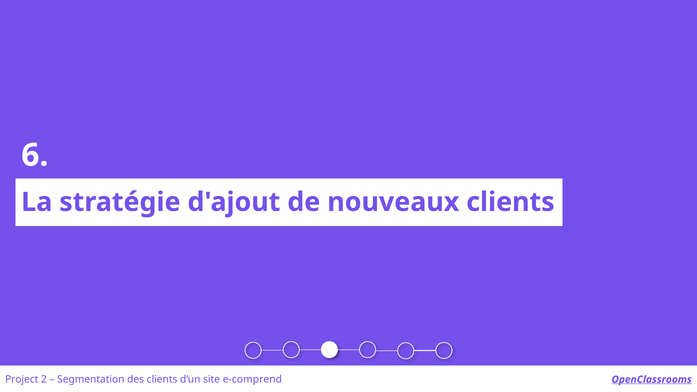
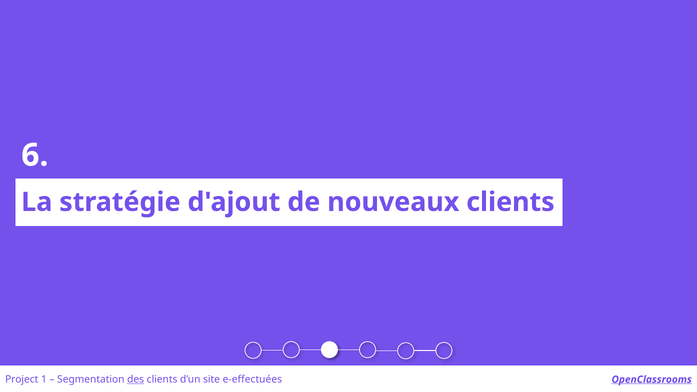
2: 2 -> 1 (44, 380)
des underline: none -> present (136, 380)
e-comprend: e-comprend -> e-effectuées (252, 380)
